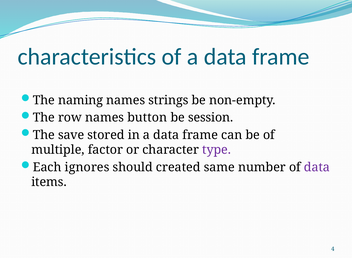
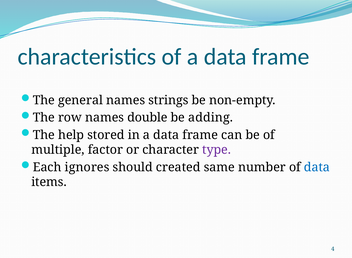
naming: naming -> general (80, 100)
button: button -> double (147, 118)
session: session -> adding (211, 118)
save: save -> help (71, 135)
data colour: purple -> blue (317, 167)
